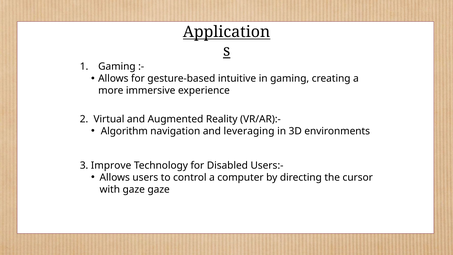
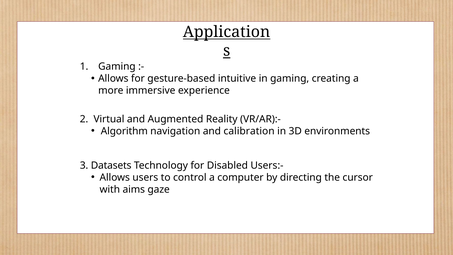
leveraging: leveraging -> calibration (249, 131)
Improve: Improve -> Datasets (111, 165)
with gaze: gaze -> aims (134, 189)
